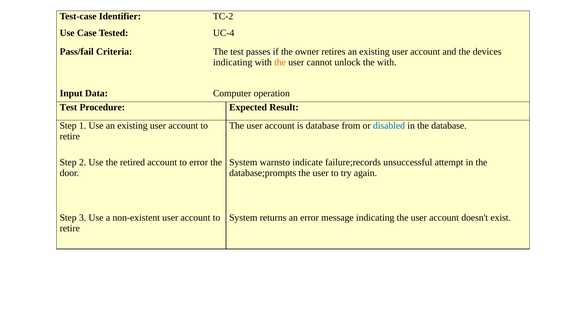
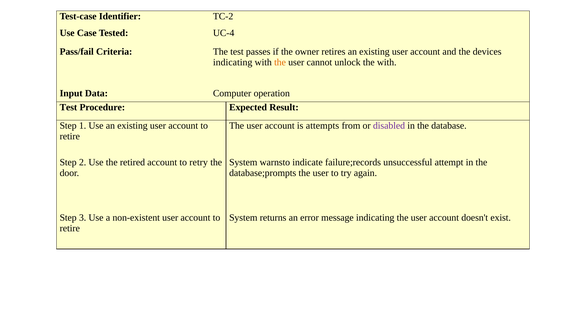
is database: database -> attempts (322, 125)
disabled colour: blue -> purple (389, 125)
to error: error -> retry (199, 162)
